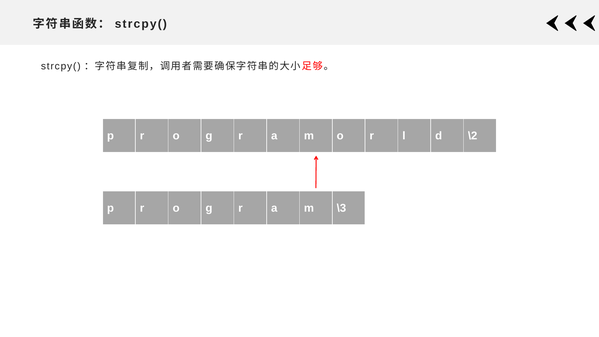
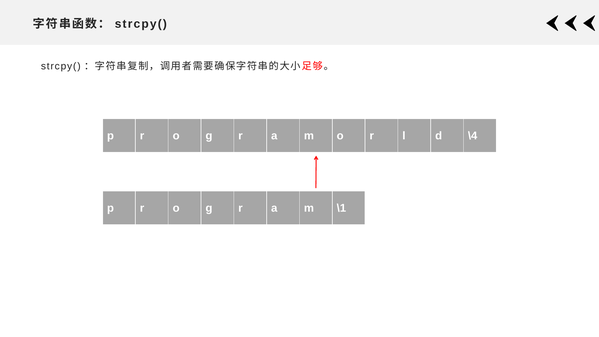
\2: \2 -> \4 (473, 136)
\3: \3 -> \1 (341, 208)
